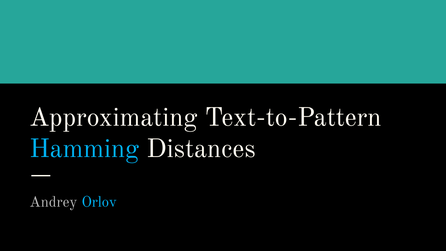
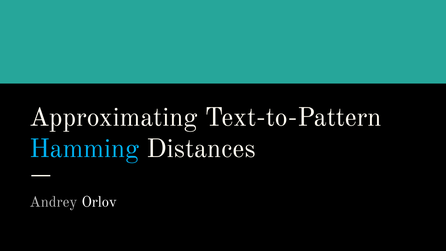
Orlov colour: light blue -> white (99, 202)
